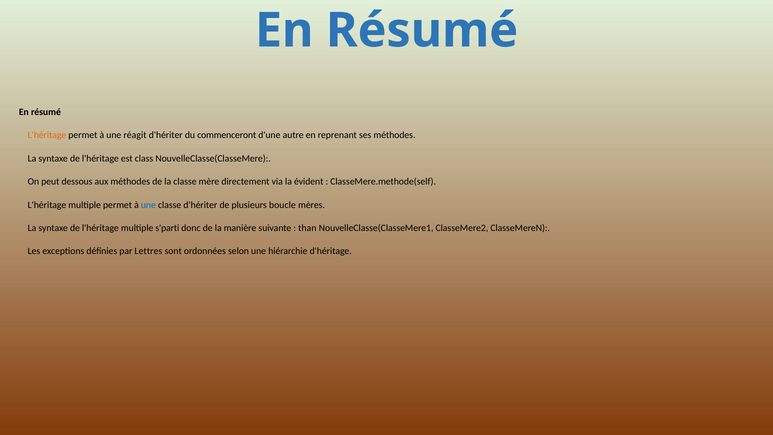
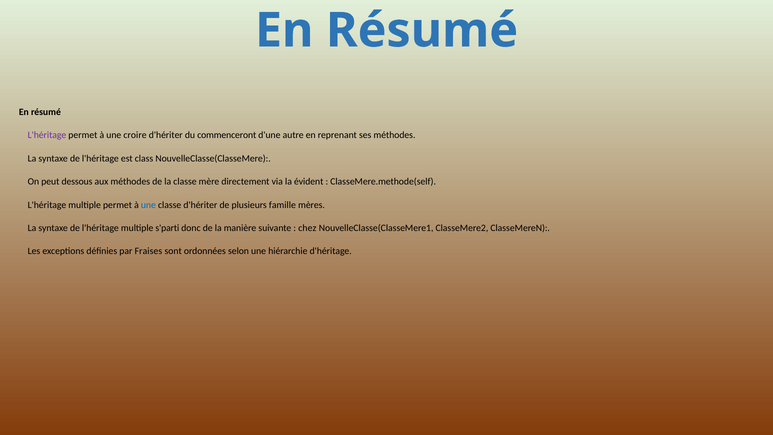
L'héritage colour: orange -> purple (47, 135)
réagit: réagit -> croire (135, 135)
boucle: boucle -> famille (282, 205)
than: than -> chez (307, 228)
Lettres: Lettres -> Fraises (148, 251)
